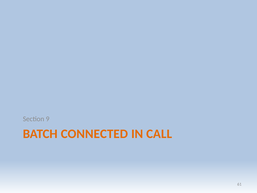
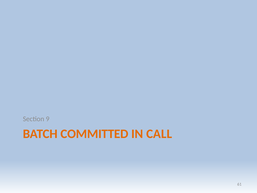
CONNECTED: CONNECTED -> COMMITTED (94, 134)
